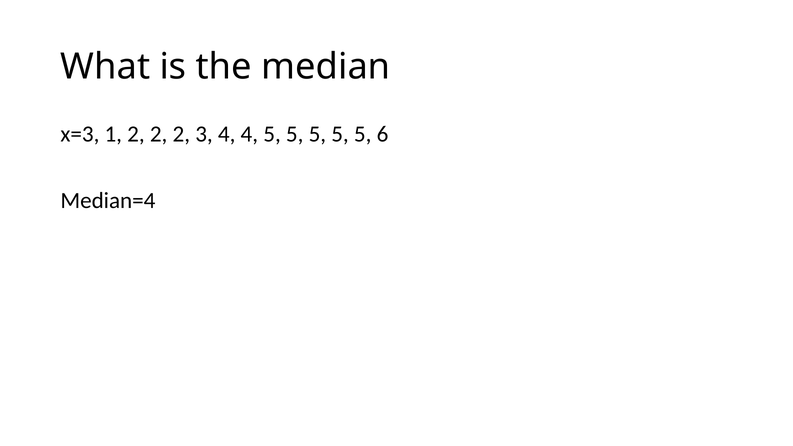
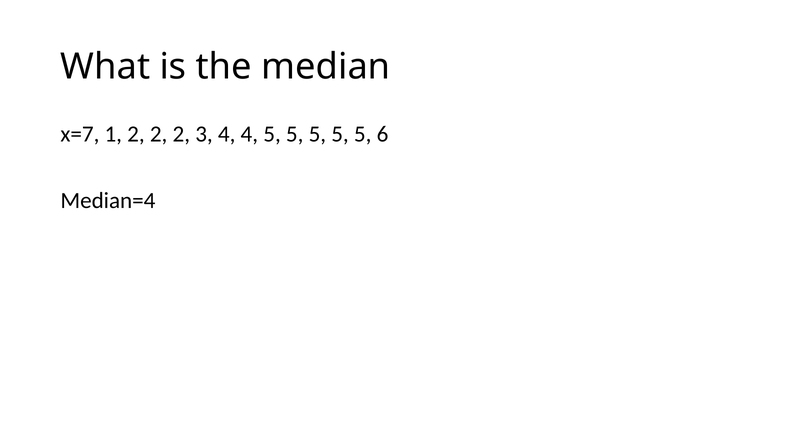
x=3: x=3 -> x=7 (80, 134)
